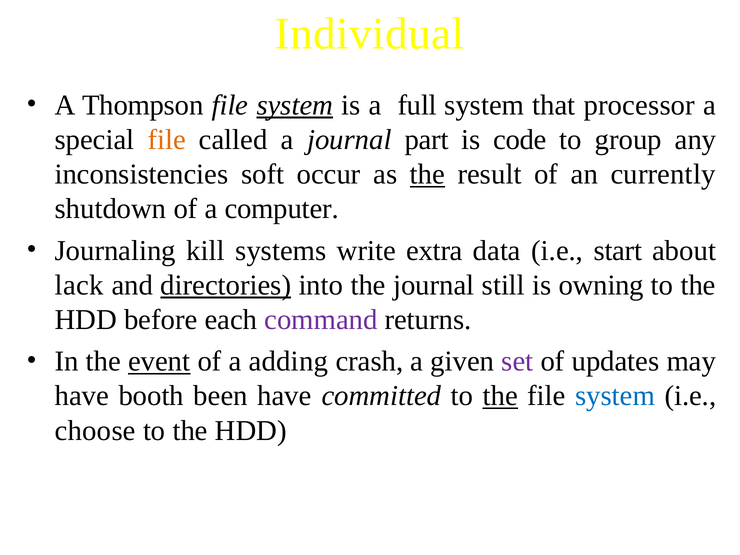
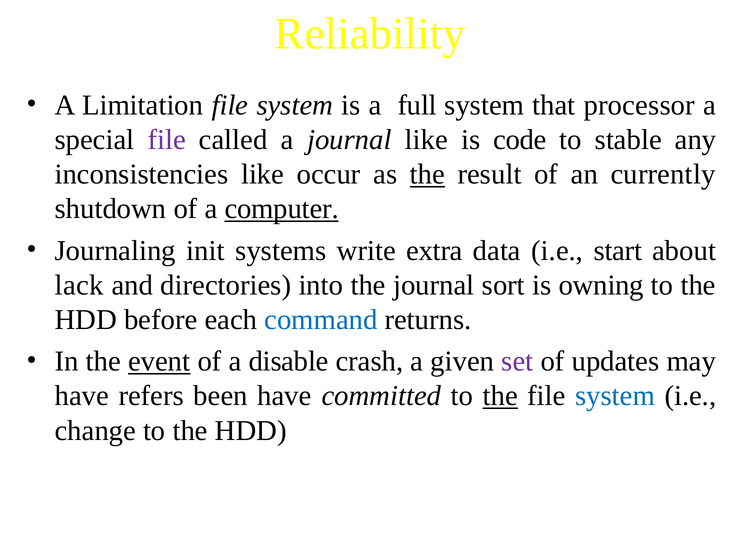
Individual: Individual -> Reliability (370, 34)
Thompson: Thompson -> Limitation (143, 105)
system underline: present -> none (295, 105)
file colour: orange -> purple (167, 140)
journal part: part -> like (426, 140)
group: group -> stable (628, 140)
inconsistencies soft: soft -> like (263, 174)
computer underline: none -> present (282, 209)
kill: kill -> init (206, 251)
directories underline: present -> none (226, 285)
still: still -> sort (503, 285)
command colour: purple -> blue (321, 320)
adding: adding -> disable (289, 361)
booth: booth -> refers (151, 396)
choose: choose -> change (95, 431)
